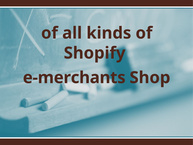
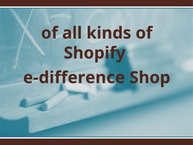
e-merchants: e-merchants -> e-difference (74, 78)
